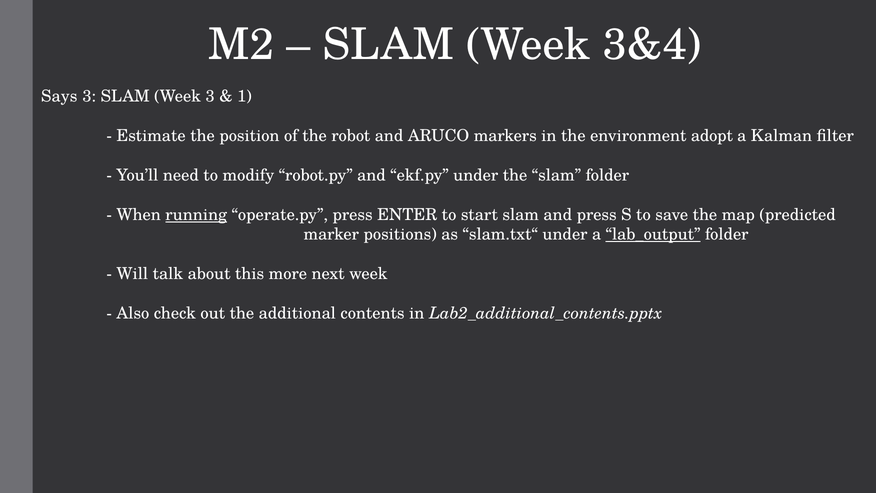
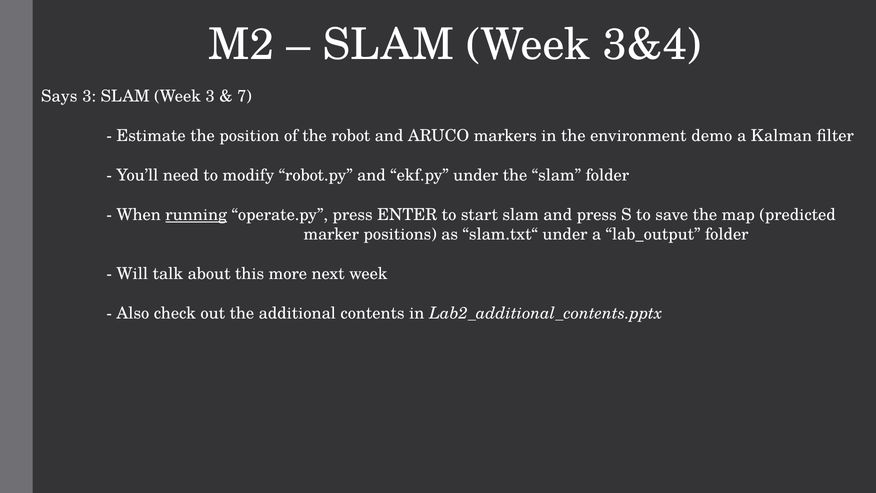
1: 1 -> 7 (244, 96)
adopt: adopt -> demo (712, 136)
lab_output underline: present -> none (653, 234)
